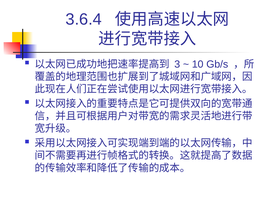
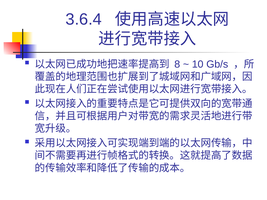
3: 3 -> 8 (177, 64)
